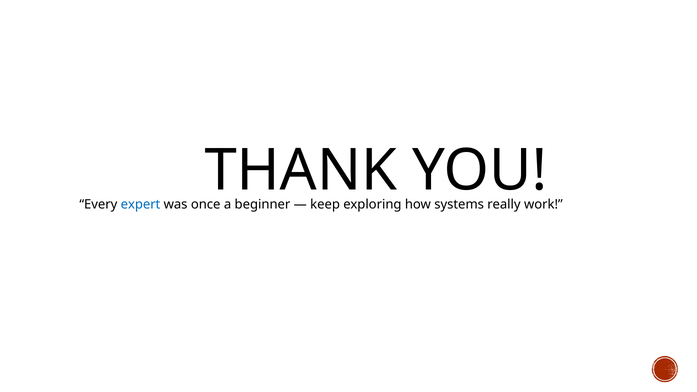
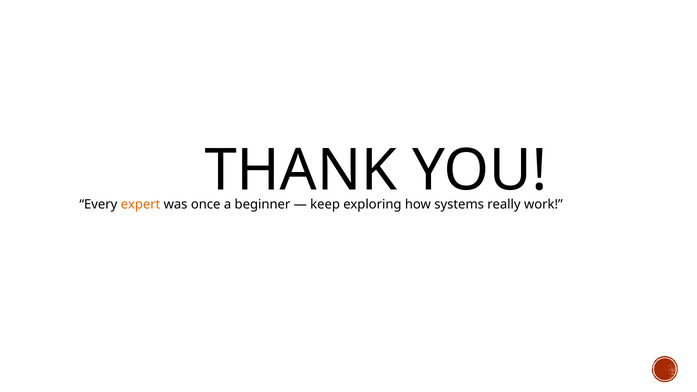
expert colour: blue -> orange (141, 205)
